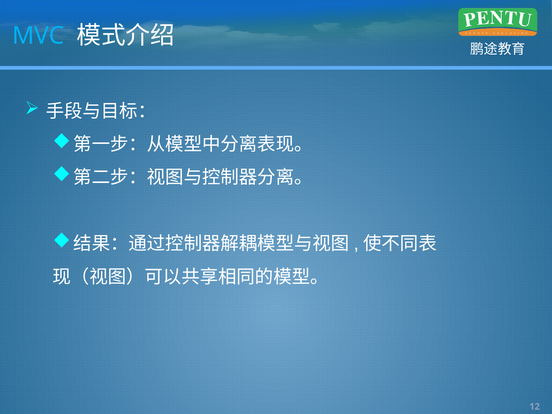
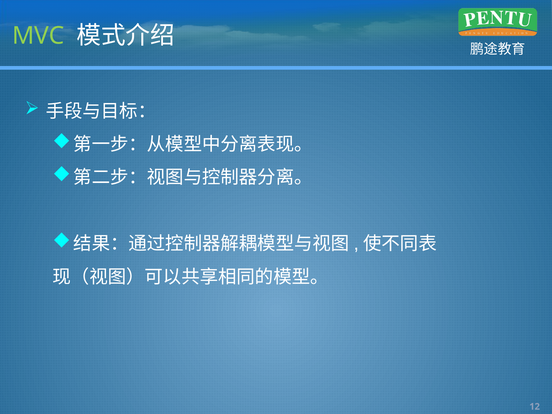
MVC colour: light blue -> light green (38, 36)
